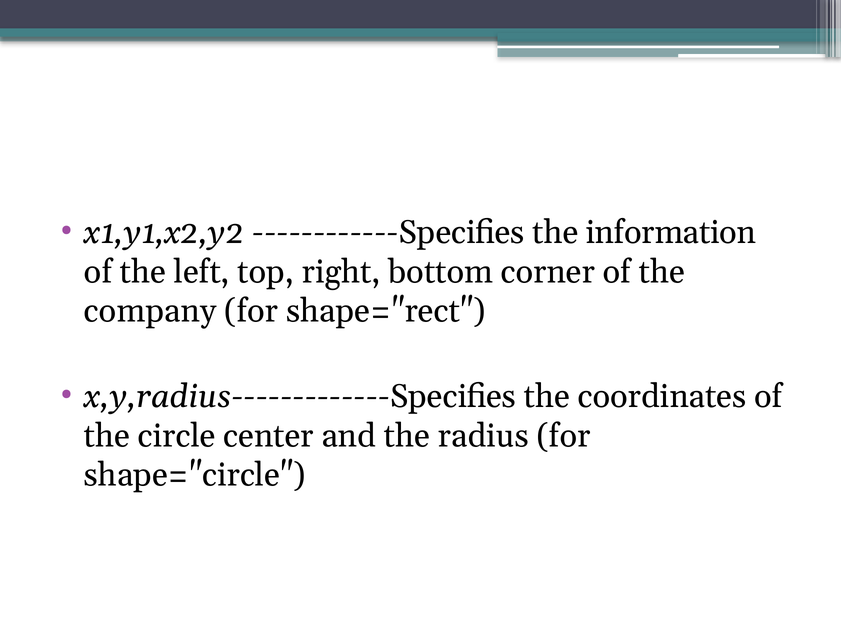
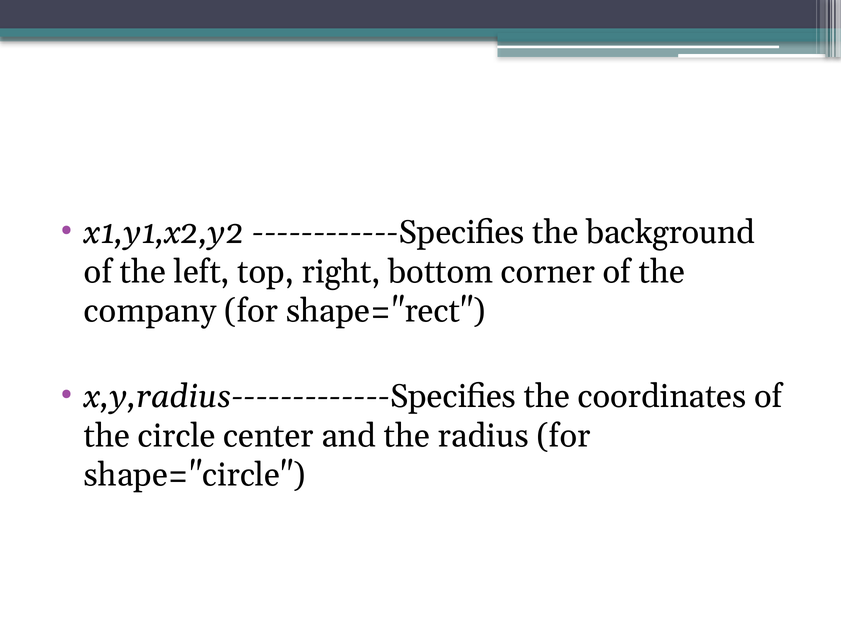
information: information -> background (671, 233)
